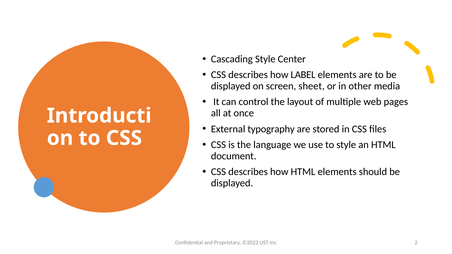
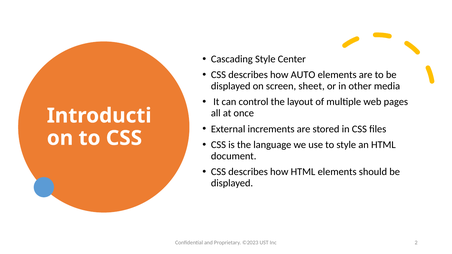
LABEL: LABEL -> AUTO (303, 75)
typography: typography -> increments (271, 129)
